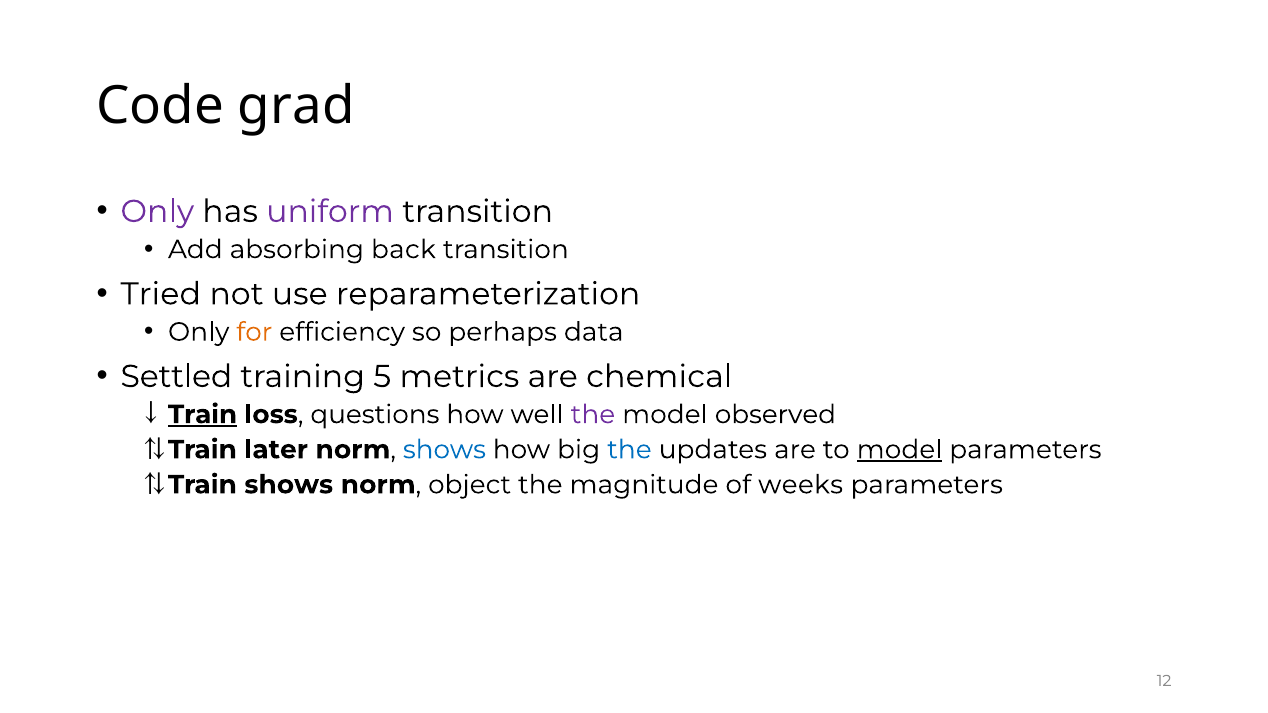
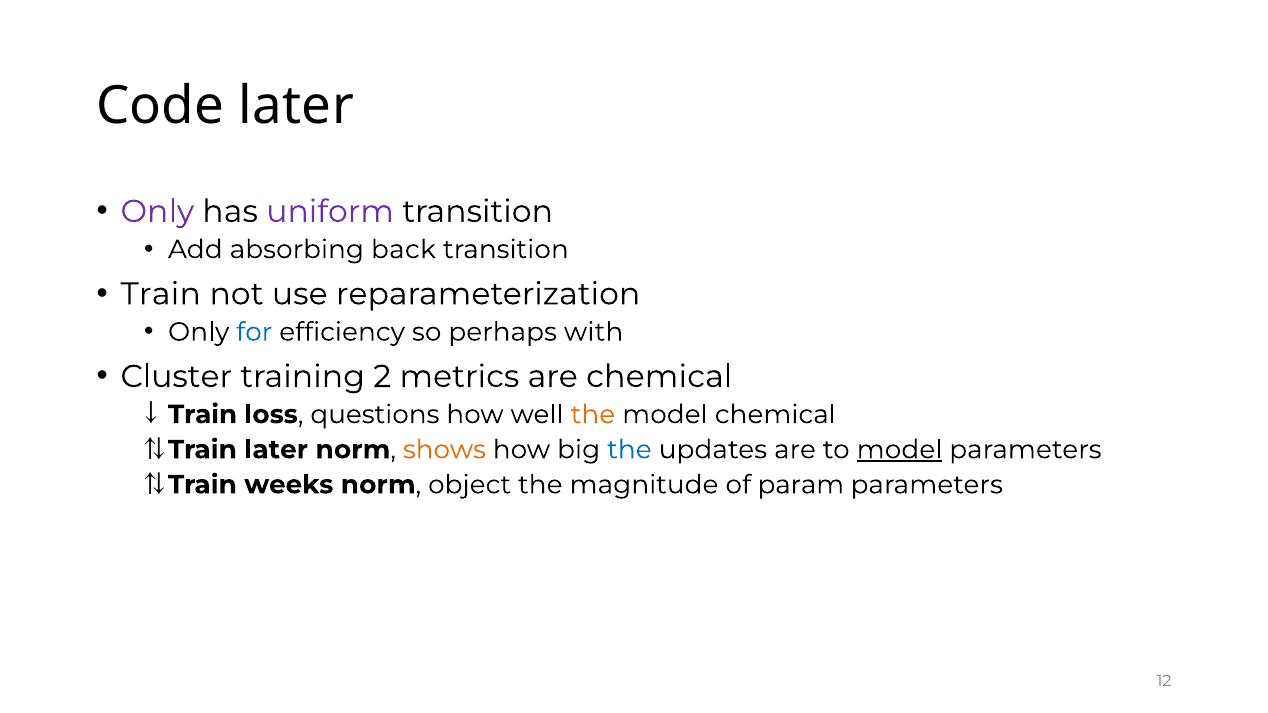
Code grad: grad -> later (296, 107)
Tried: Tried -> Train (161, 294)
for colour: orange -> blue (254, 332)
data: data -> with (594, 332)
Settled: Settled -> Cluster (176, 377)
5: 5 -> 2 (382, 377)
Train underline: present -> none (203, 415)
the colour: purple -> orange (593, 415)
model observed: observed -> chemical (775, 415)
shows colour: blue -> orange (444, 450)
Train shows: shows -> weeks (289, 485)
weeks: weeks -> param (801, 485)
